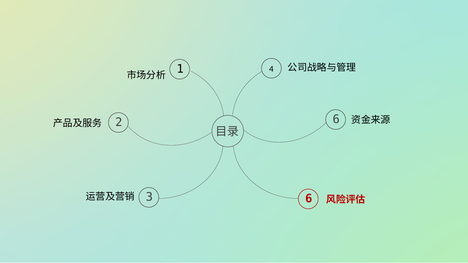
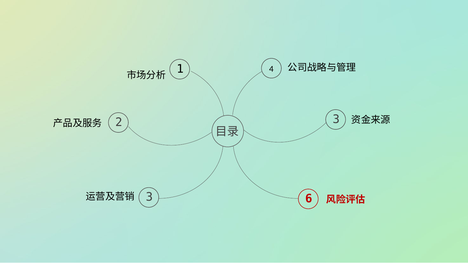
2 6: 6 -> 3 (336, 119)
